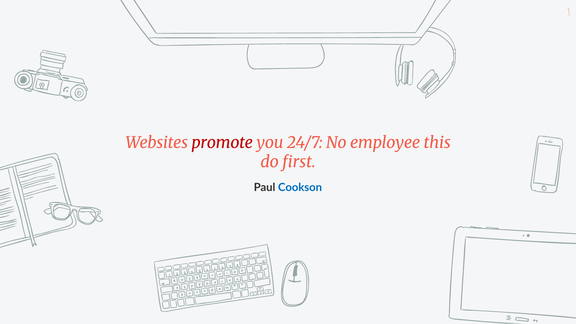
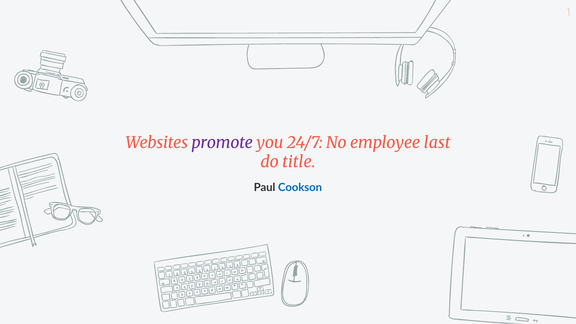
promote colour: red -> purple (222, 143)
this: this -> last (437, 143)
first: first -> title (299, 162)
